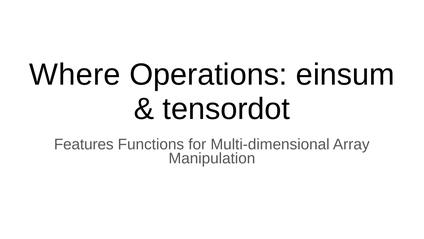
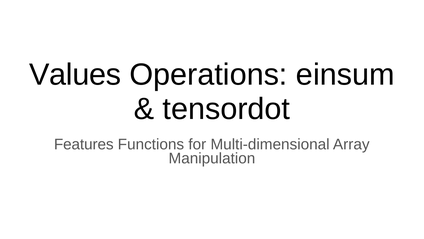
Where: Where -> Values (75, 75)
